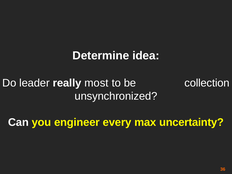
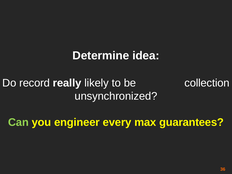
leader: leader -> record (35, 83)
most: most -> likely (97, 83)
Can colour: white -> light green (18, 122)
uncertainty: uncertainty -> guarantees (191, 122)
